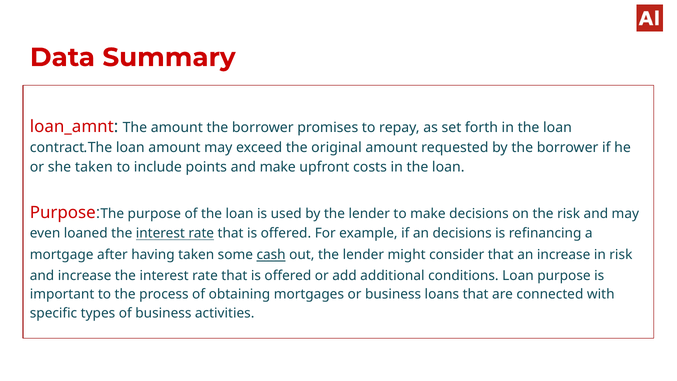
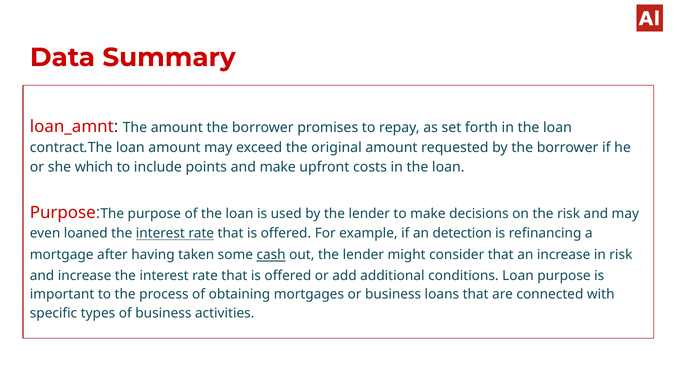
she taken: taken -> which (94, 167)
an decisions: decisions -> detection (462, 233)
